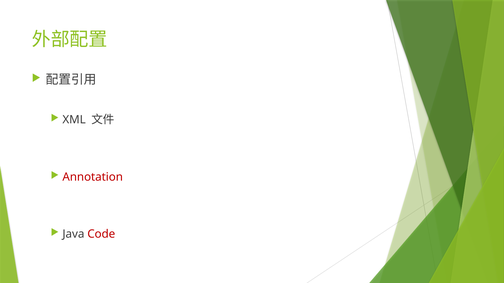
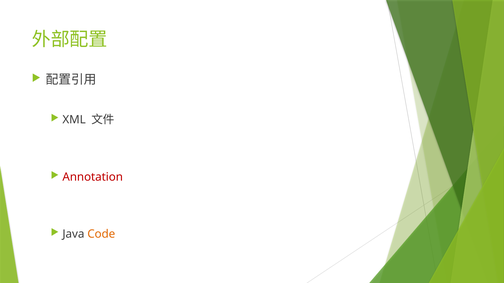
Code colour: red -> orange (101, 235)
